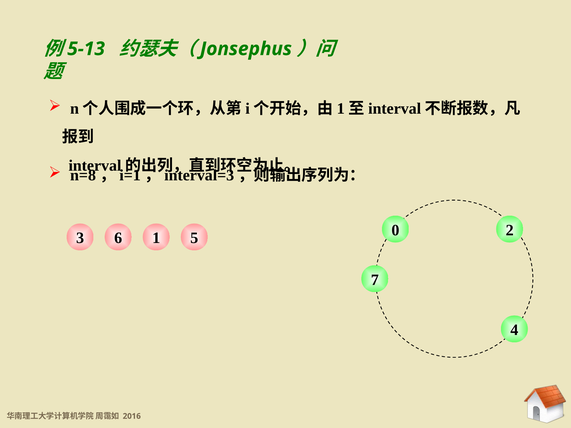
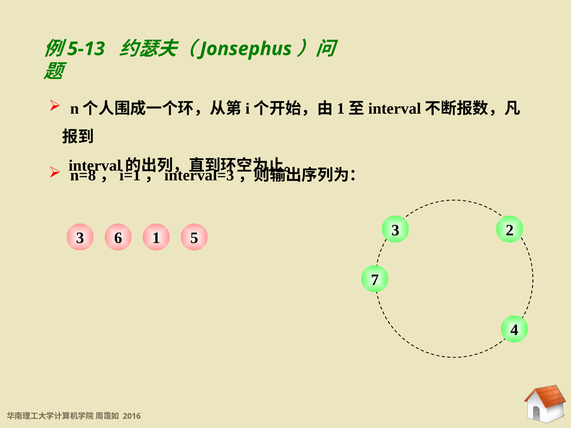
6 0: 0 -> 3 (395, 230)
